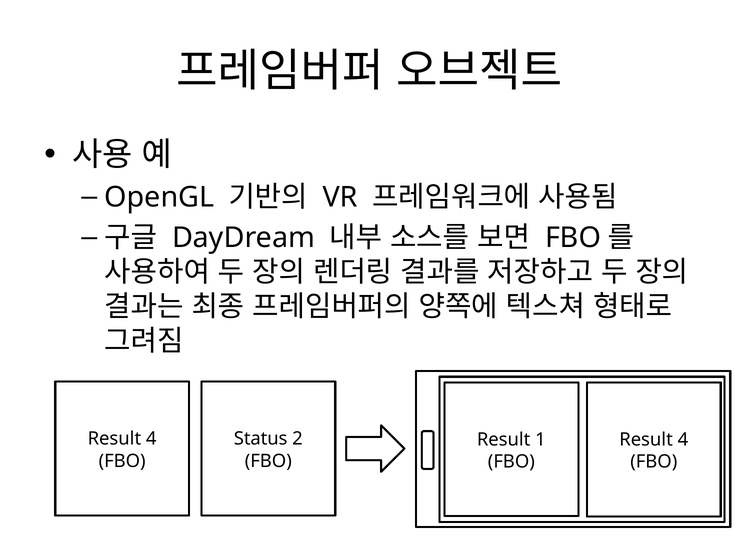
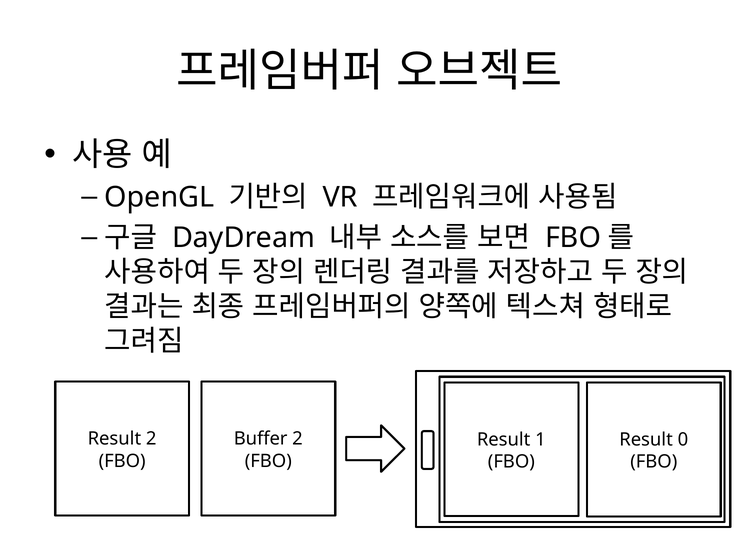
4: 4 -> 2 (151, 439)
Status: Status -> Buffer (261, 439)
4: 4 -> 0 (683, 440)
